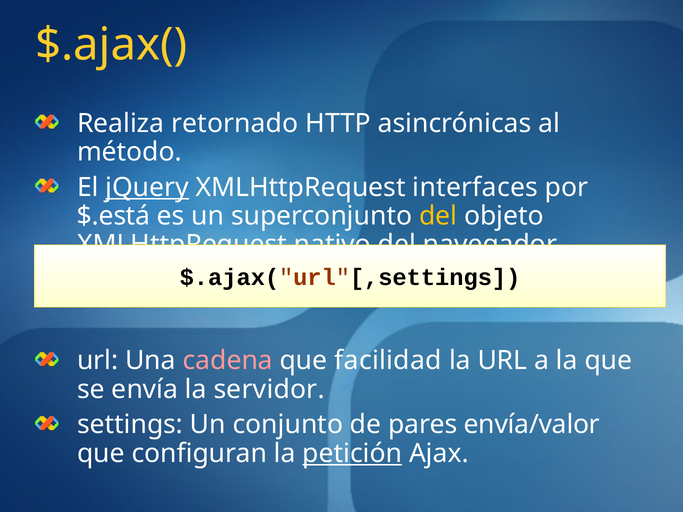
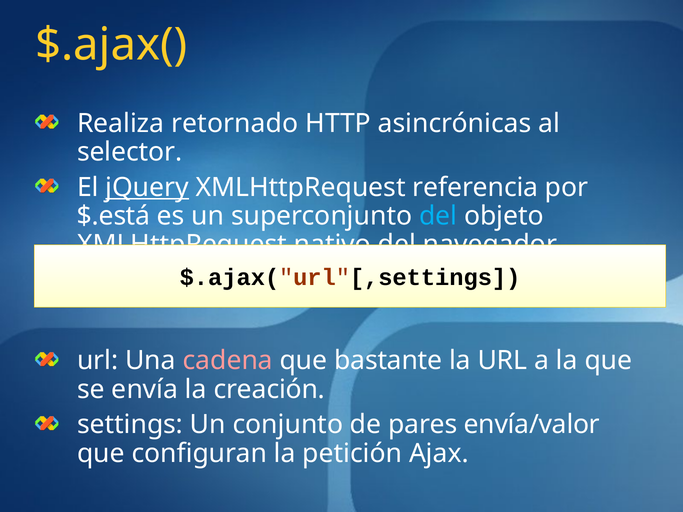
método: método -> selector (130, 152)
interfaces: interfaces -> referencia (475, 187)
del colour: yellow -> light blue (438, 216)
facilidad: facilidad -> bastante (388, 361)
servidor: servidor -> creación (269, 390)
petición underline: present -> none (352, 454)
